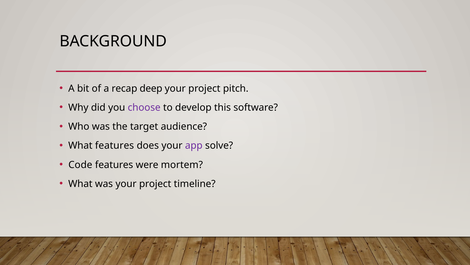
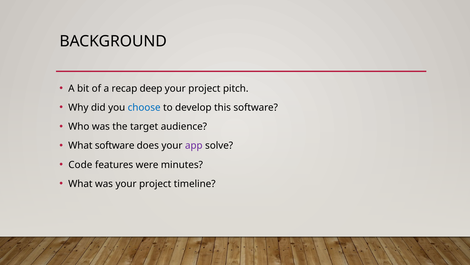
choose colour: purple -> blue (144, 107)
What features: features -> software (115, 145)
mortem: mortem -> minutes (182, 164)
